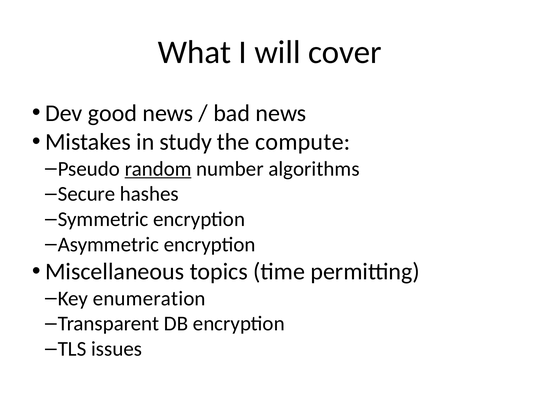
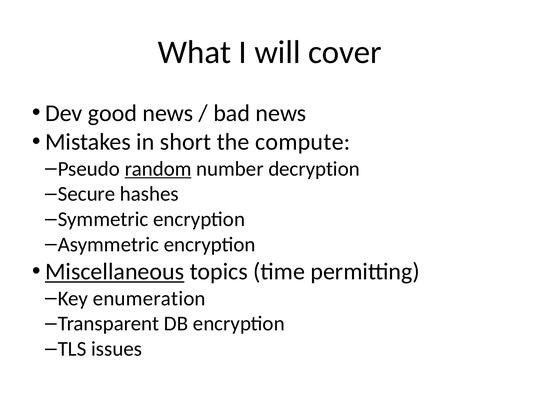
study: study -> short (186, 142)
algorithms: algorithms -> decryption (314, 169)
Miscellaneous underline: none -> present (115, 272)
